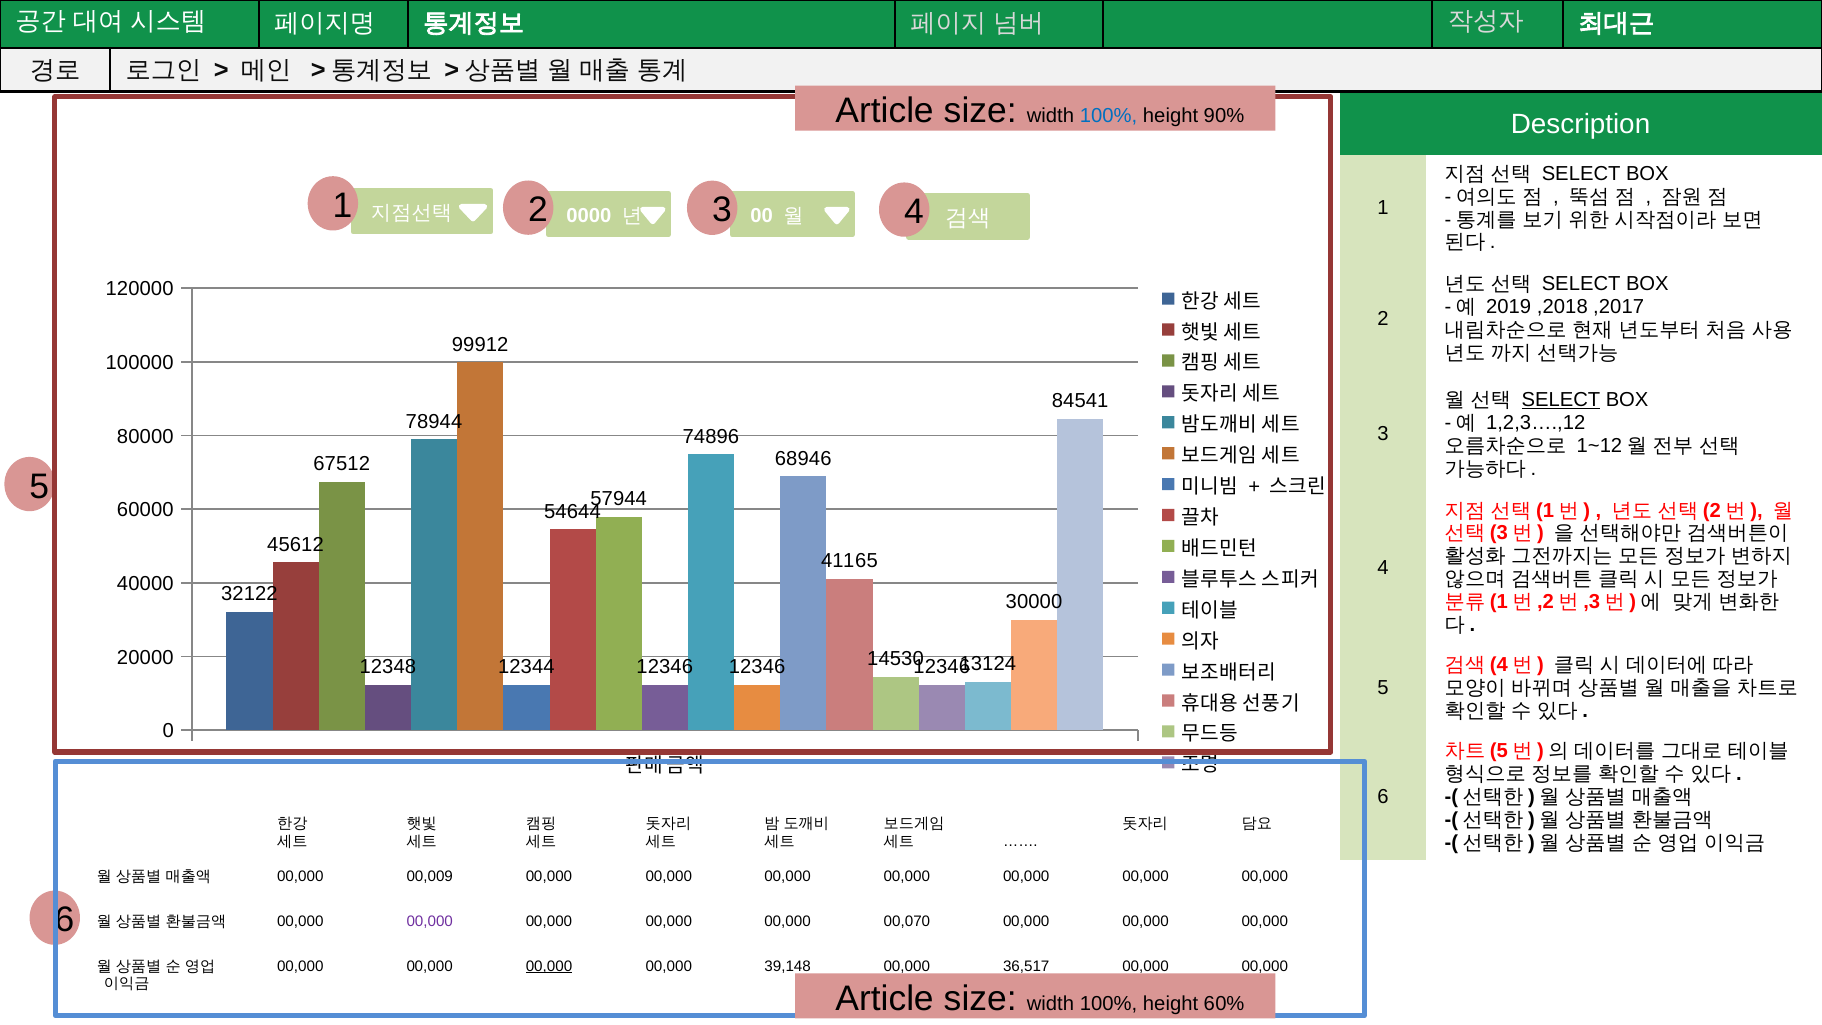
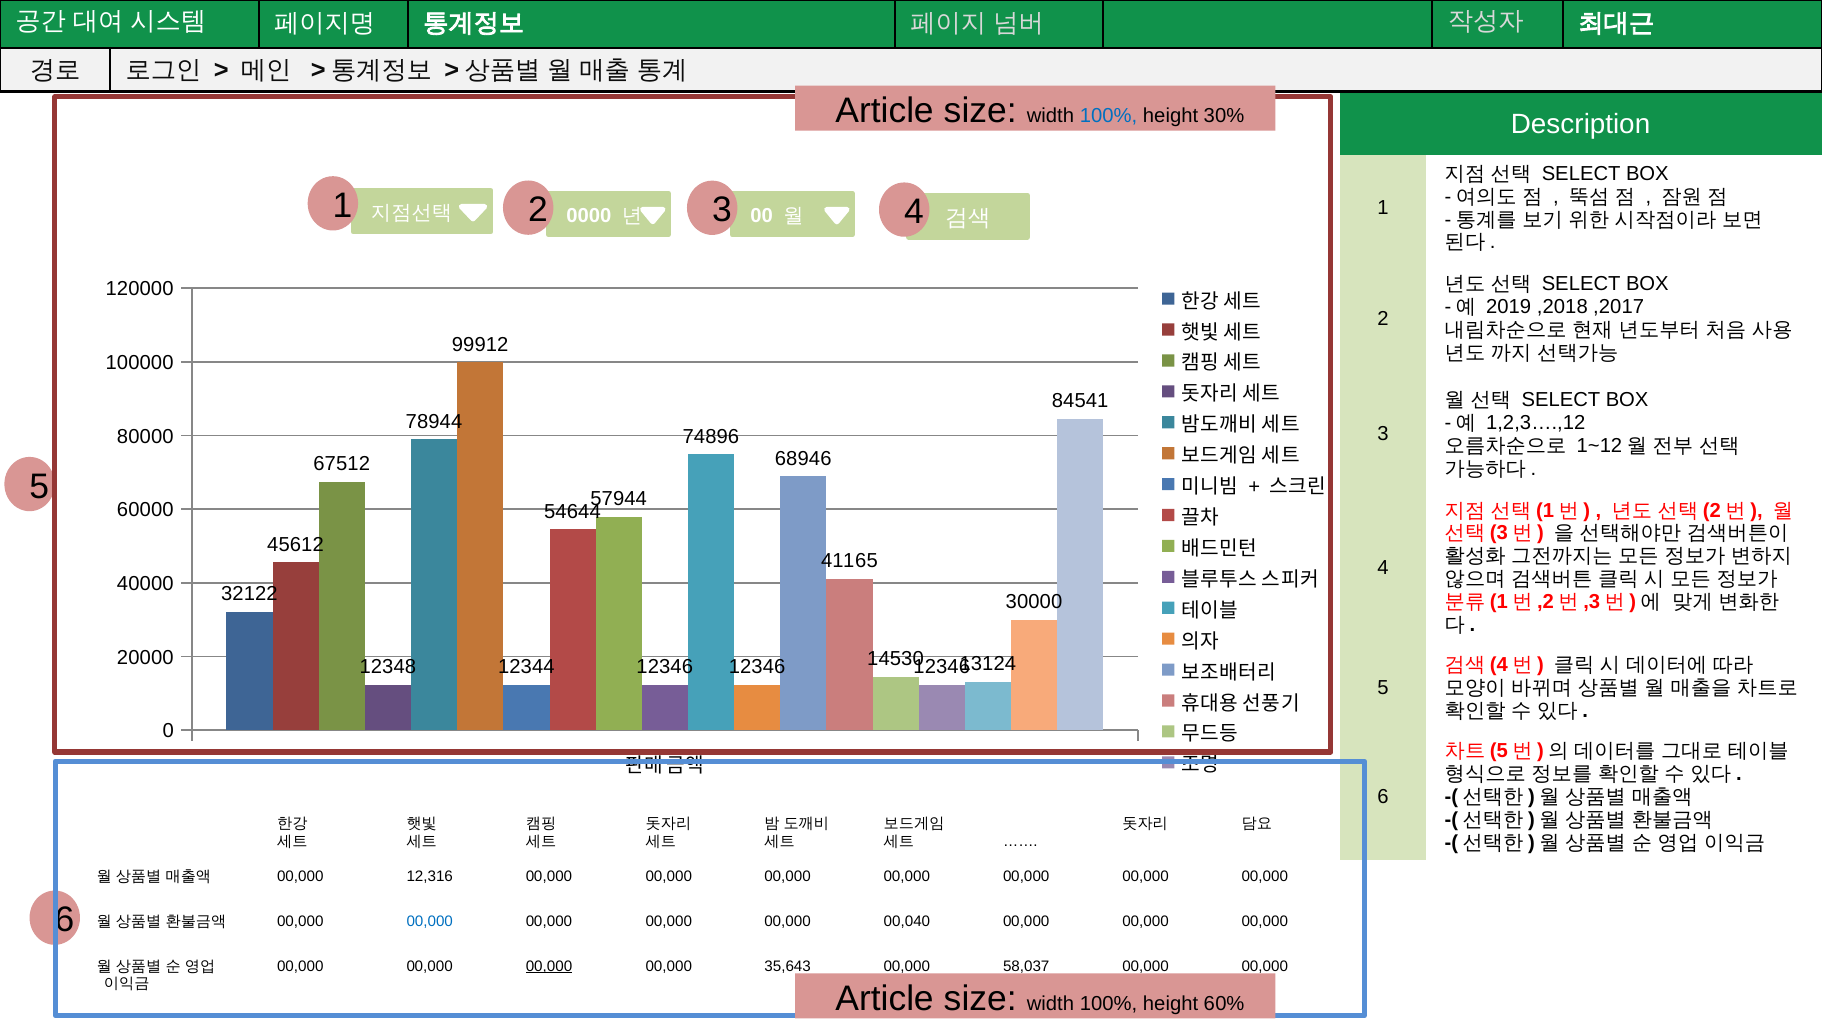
90%: 90% -> 30% (1224, 116)
SELECT underline: present -> none (1561, 400)
00,009: 00,009 -> 12,316 (430, 876)
00,000 colour: purple -> blue (430, 921)
00,070: 00,070 -> 00,040 (907, 921)
39,148: 39,148 -> 35,643 (788, 966)
36,517: 36,517 -> 58,037 (1026, 966)
